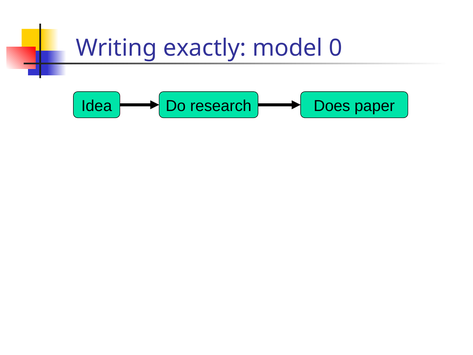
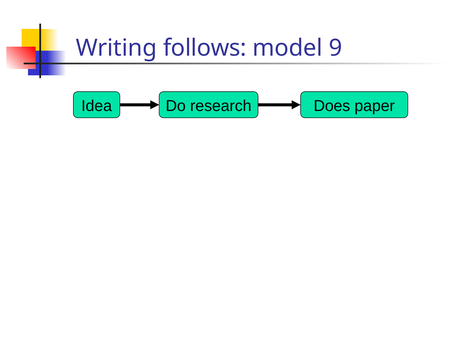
exactly: exactly -> follows (205, 48)
0: 0 -> 9 (336, 48)
